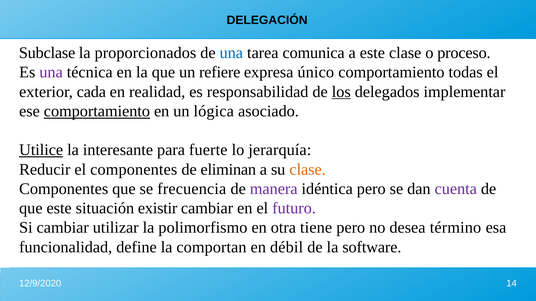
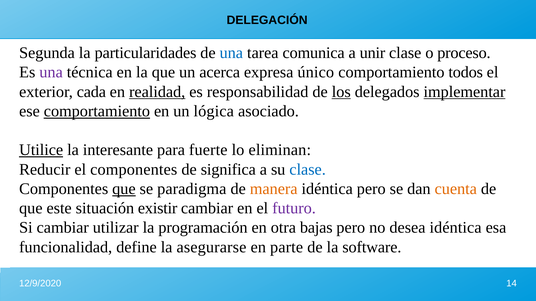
Subclase: Subclase -> Segunda (47, 53)
proporcionados: proporcionados -> particularidades (145, 53)
a este: este -> unir (372, 53)
refiere: refiere -> acerca (220, 72)
todas: todas -> todos (466, 72)
realidad underline: none -> present (157, 92)
implementar underline: none -> present (464, 92)
jerarquía: jerarquía -> eliminan (280, 150)
eliminan: eliminan -> significa (228, 170)
clase colour: orange -> blue (308, 170)
que underline: none -> present (124, 189)
frecuencia: frecuencia -> paradigma (192, 189)
manera colour: purple -> orange (274, 189)
cuenta colour: purple -> orange (456, 189)
polimorfismo: polimorfismo -> programación (203, 228)
tiene: tiene -> bajas (316, 228)
desea término: término -> idéntica (456, 228)
comportan: comportan -> asegurarse (211, 247)
débil: débil -> parte (287, 247)
